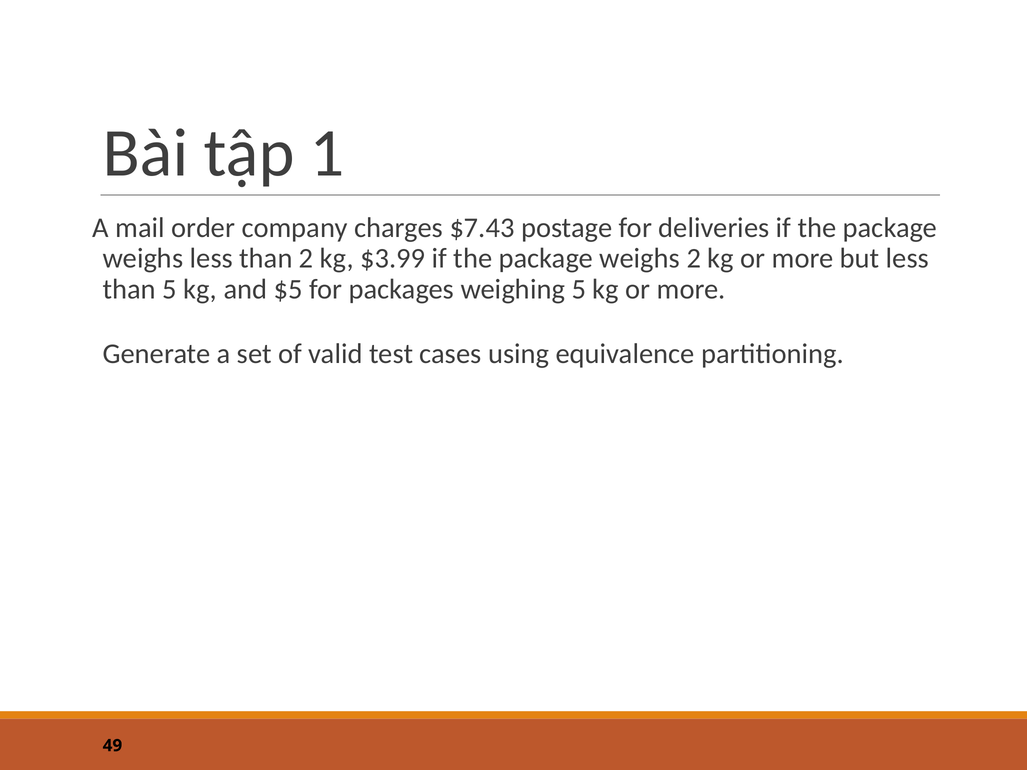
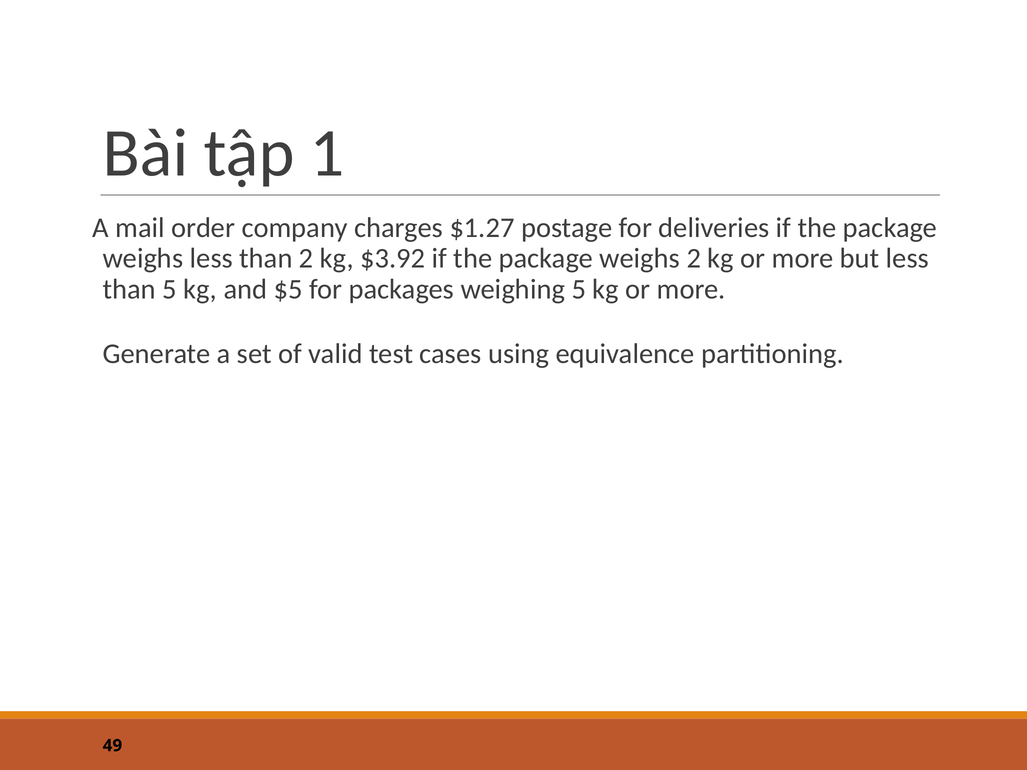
$7.43: $7.43 -> $1.27 (482, 228)
$3.99: $3.99 -> $3.92 (393, 259)
